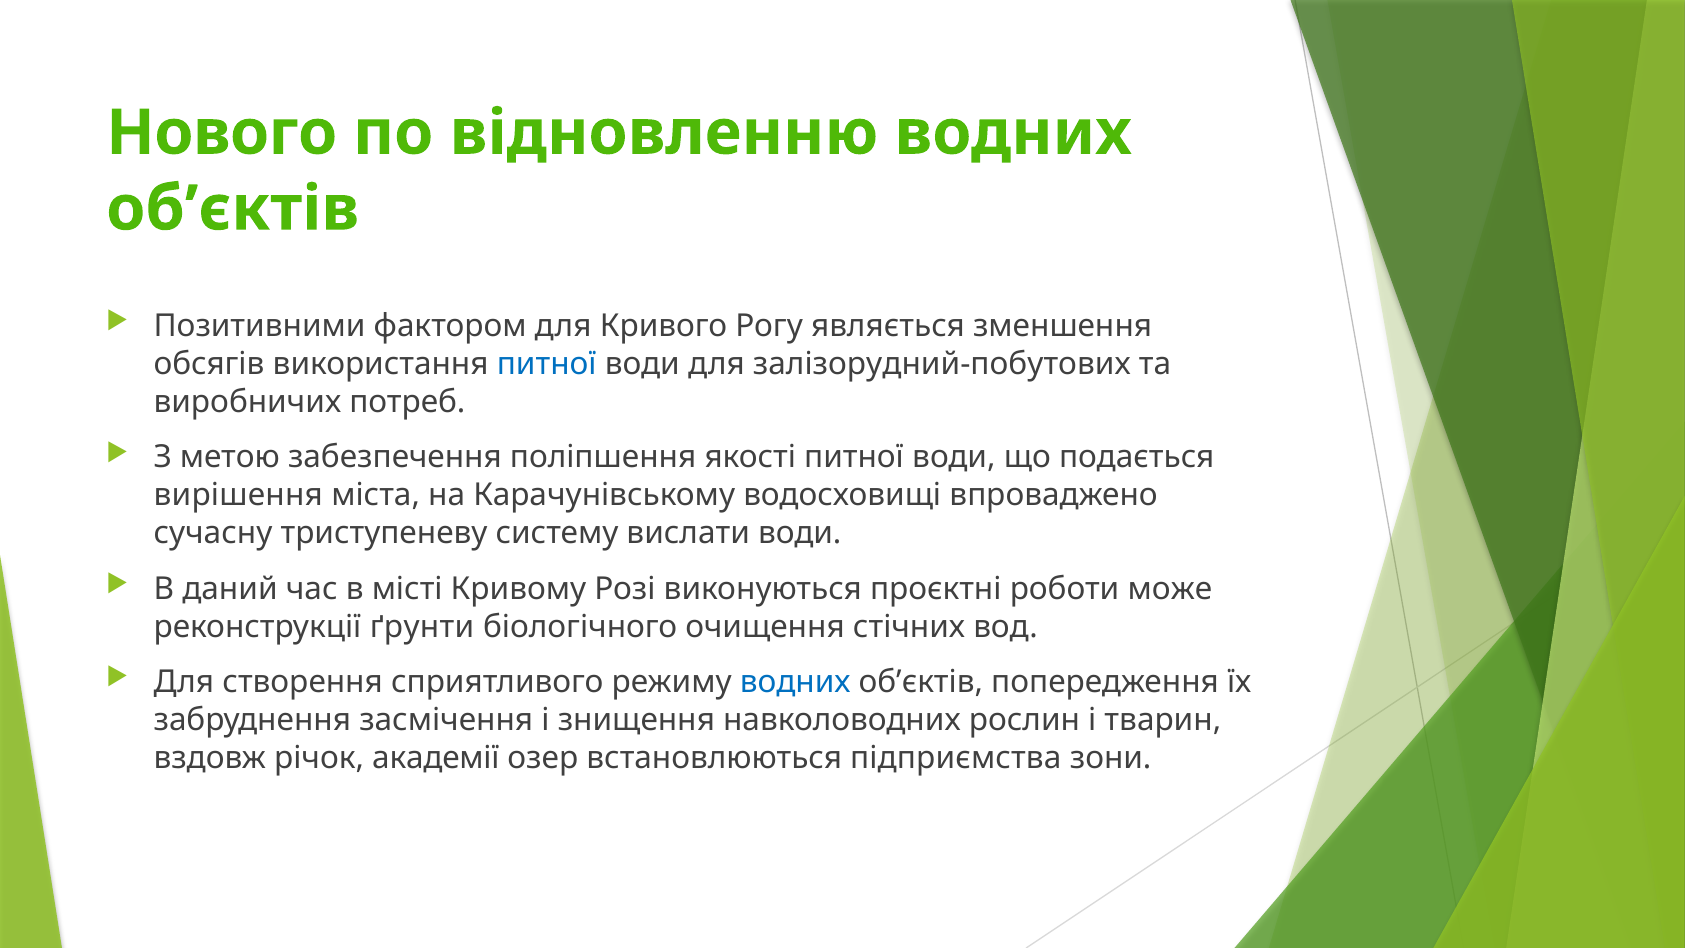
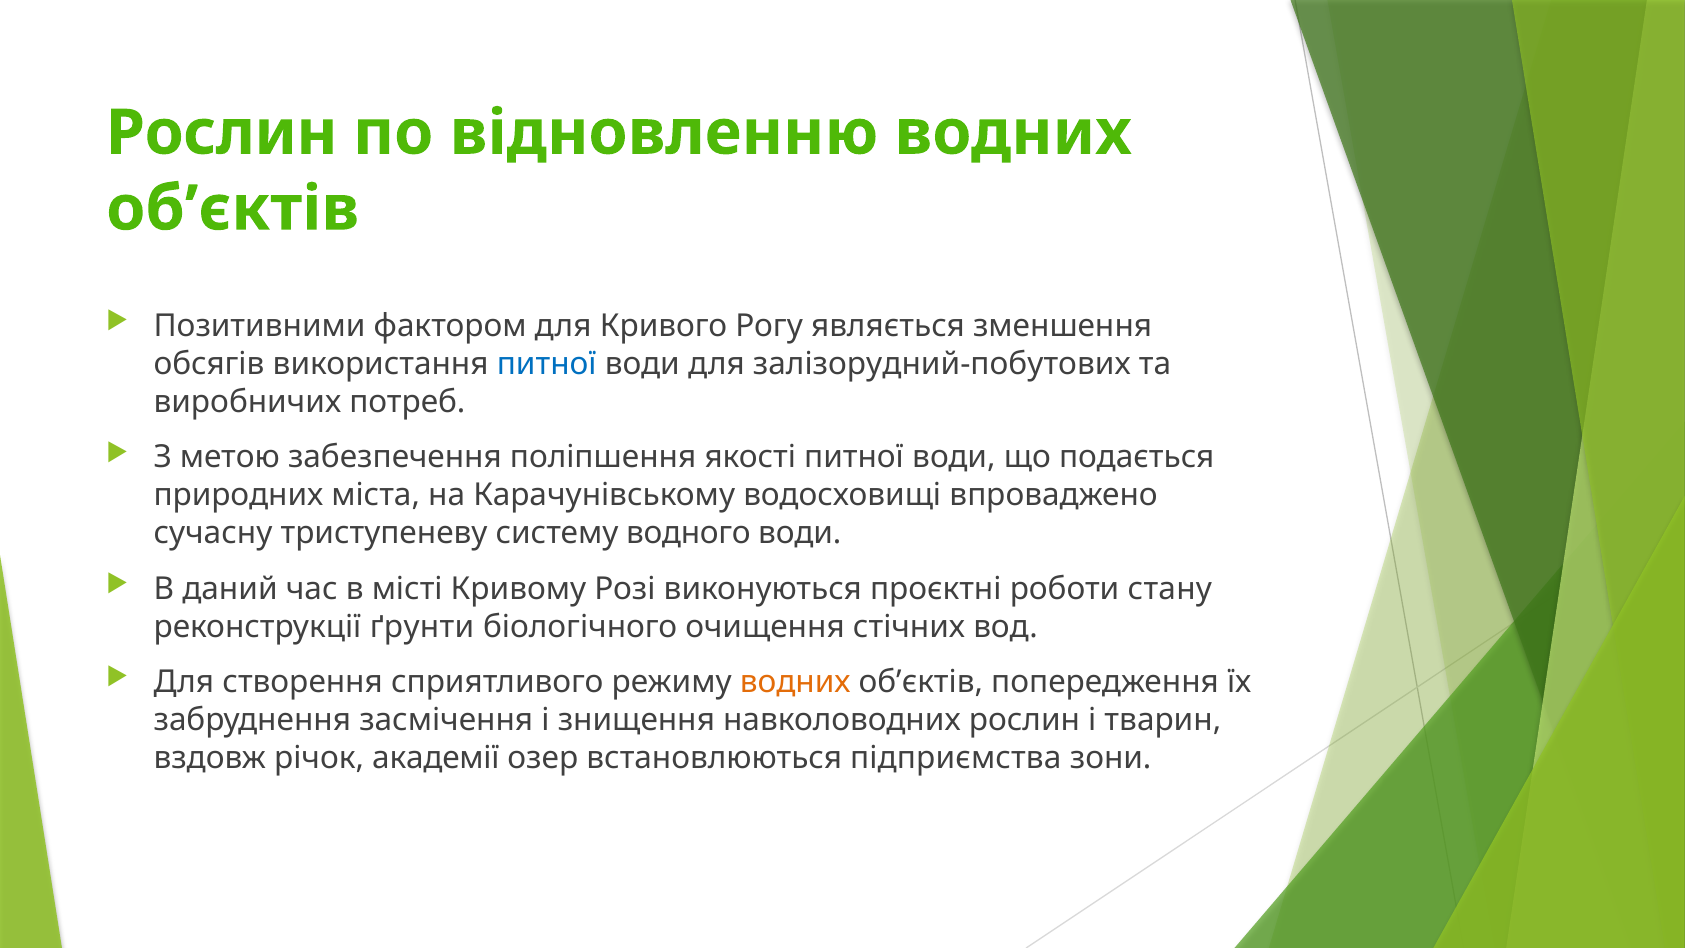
Нового: Нового -> Рослин (222, 133)
вирішення: вирішення -> природних (238, 495)
вислати: вислати -> водного (688, 533)
може: може -> стану (1170, 589)
водних colour: blue -> orange (795, 682)
